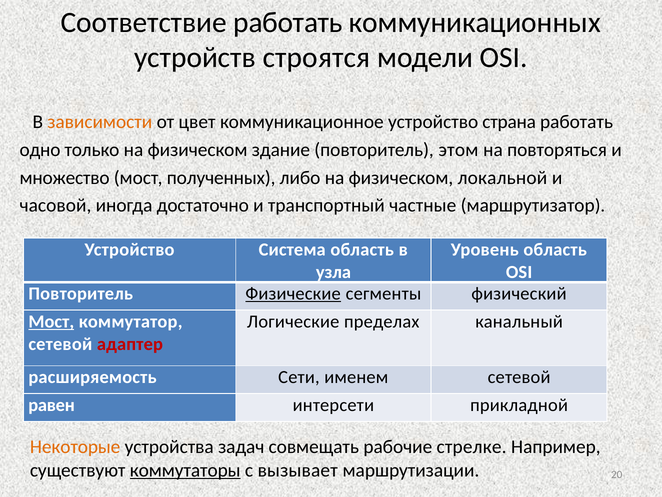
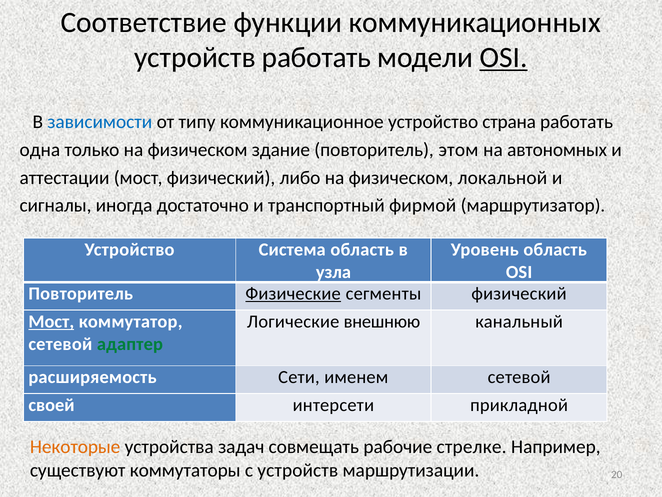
Соответствие работать: работать -> функции (288, 22)
устройств строятся: строятся -> работать (317, 58)
OSI underline: none -> present (504, 58)
зависимости colour: orange -> blue (100, 122)
цвет: цвет -> типу (197, 122)
одно: одно -> одна (40, 150)
повторяться: повторяться -> автономных (557, 150)
множество: множество -> аттестации (64, 177)
мост полученных: полученных -> физический (221, 177)
часовой: часовой -> сигналы (55, 205)
частные: частные -> фирмой (423, 205)
пределах: пределах -> внешнюю (382, 321)
адаптер colour: red -> green (130, 344)
равен: равен -> своей (51, 405)
коммутаторы underline: present -> none (185, 470)
с вызывает: вызывает -> устройств (298, 470)
